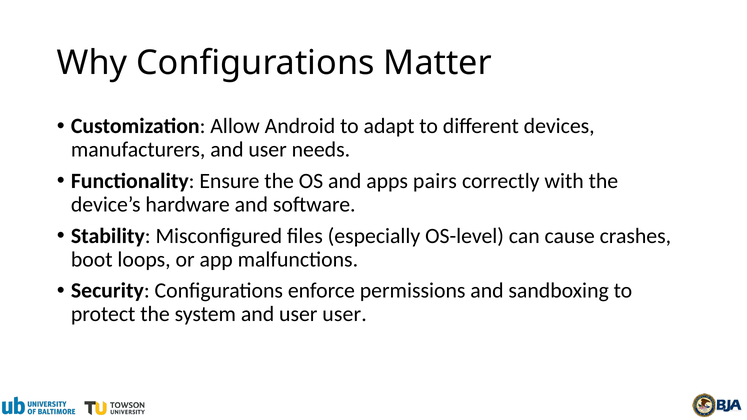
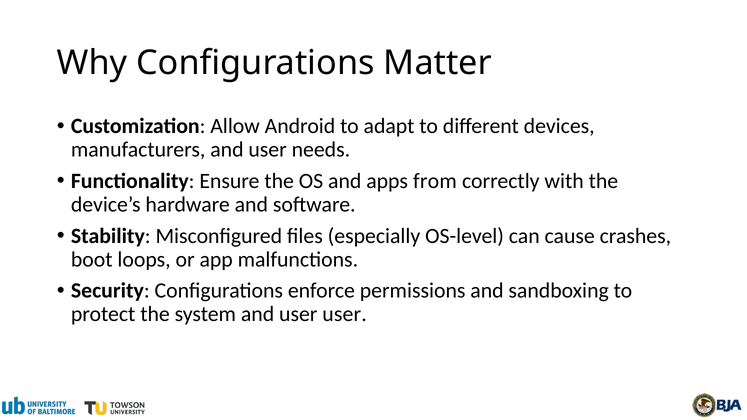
pairs: pairs -> from (435, 181)
